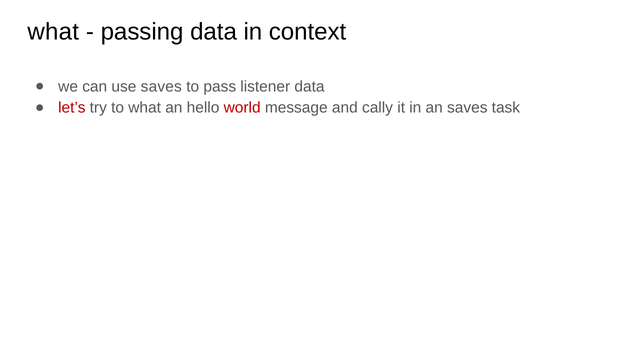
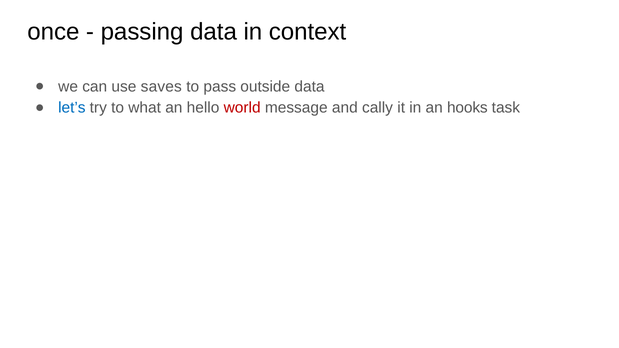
what: what -> once (53, 32)
listener: listener -> outside (265, 86)
let’s colour: red -> blue (72, 108)
an saves: saves -> hooks (467, 108)
